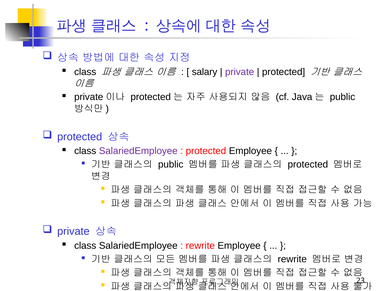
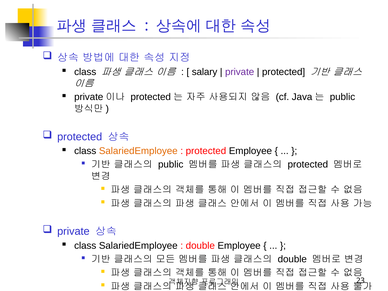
SalariedEmployee colour: purple -> orange (138, 151)
rewrite: rewrite -> double (200, 246)
rewrite: rewrite -> double (292, 259)
